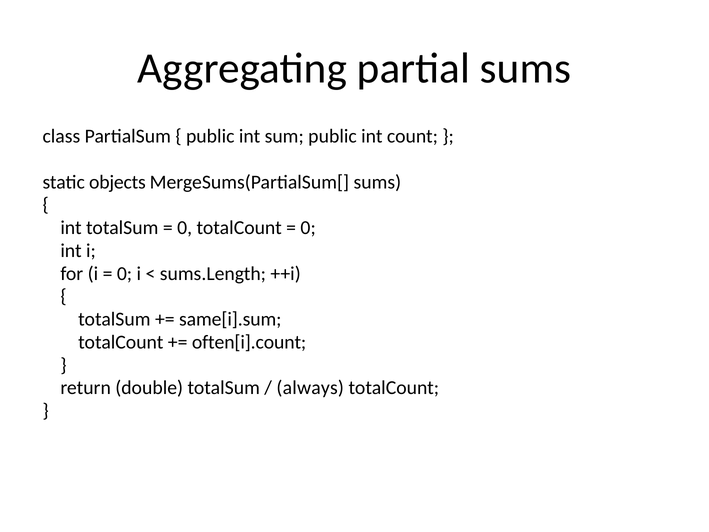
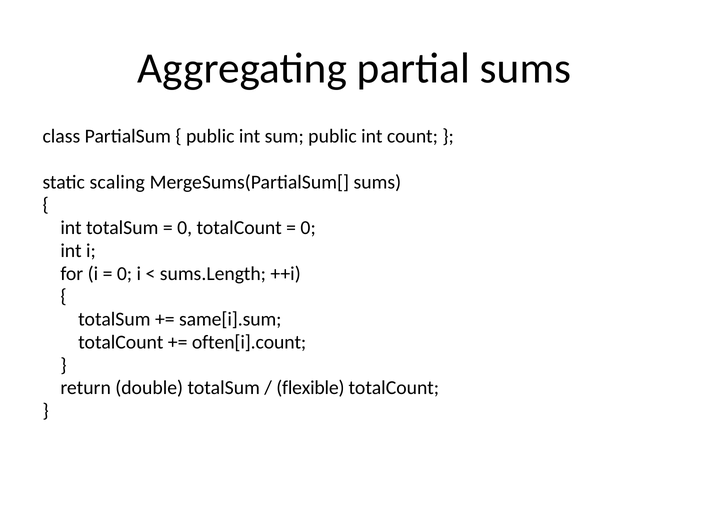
objects: objects -> scaling (117, 182)
always: always -> flexible (310, 388)
